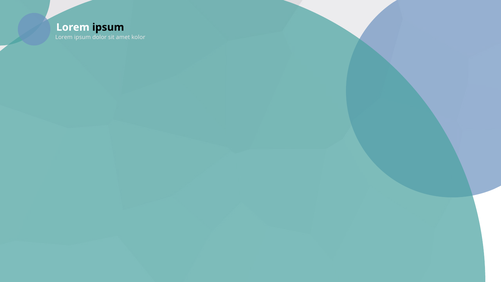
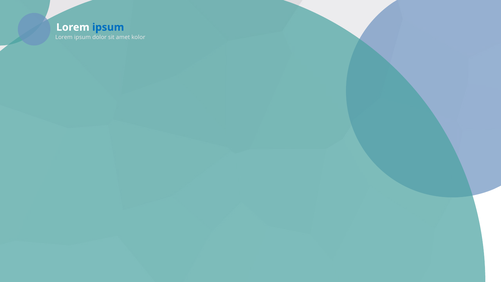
ipsum colour: black -> blue (108, 27)
